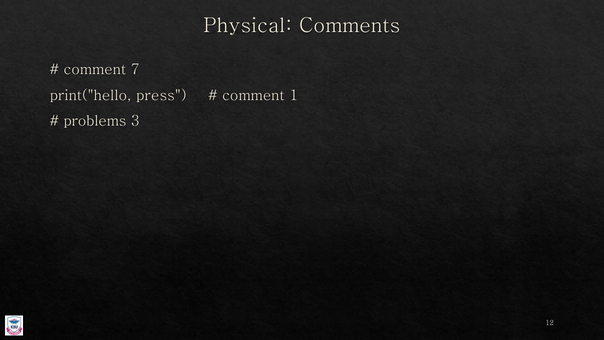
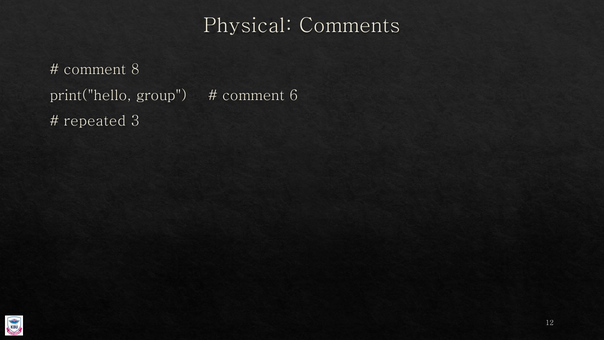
7: 7 -> 8 (135, 70)
press: press -> group (161, 95)
1: 1 -> 6 (294, 95)
problems: problems -> repeated (95, 121)
